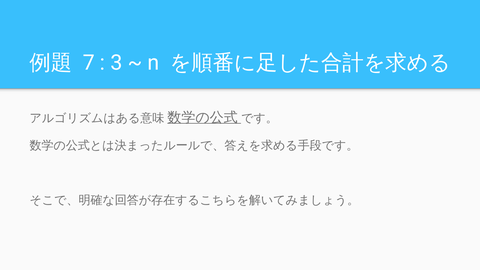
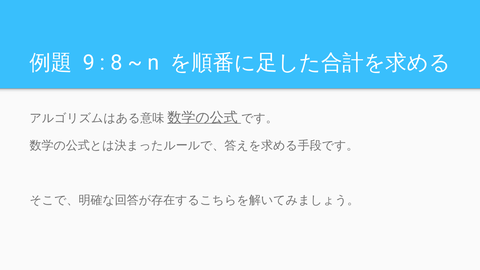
7: 7 -> 9 (89, 63)
3: 3 -> 8 (116, 63)
